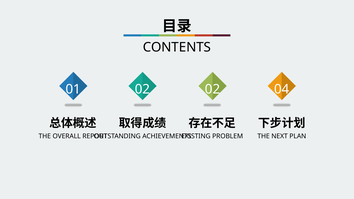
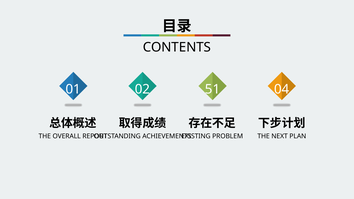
02 02: 02 -> 51 (213, 89)
